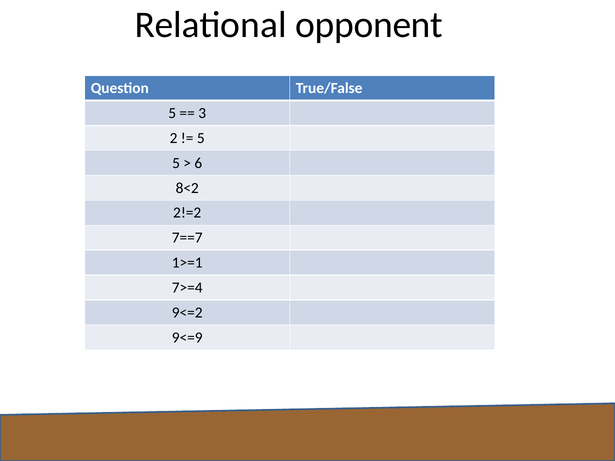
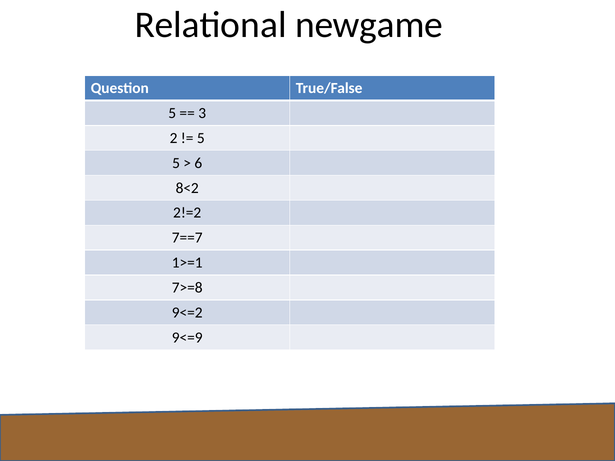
opponent: opponent -> newgame (369, 25)
7>=4: 7>=4 -> 7>=8 (187, 288)
